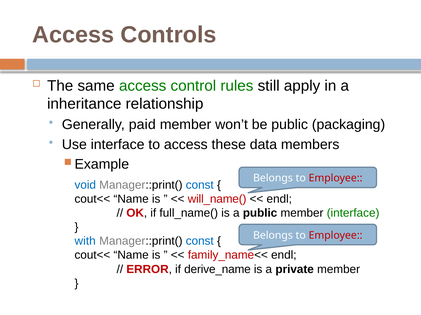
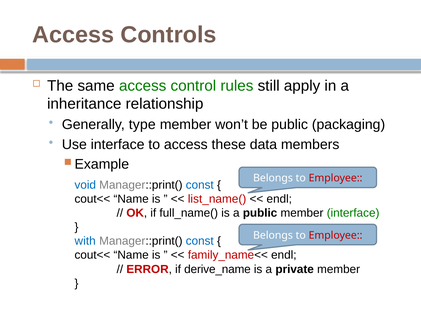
paid: paid -> type (142, 125)
will_name(: will_name( -> list_name( (217, 200)
